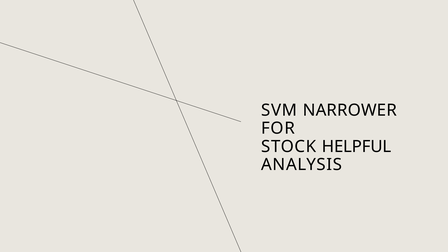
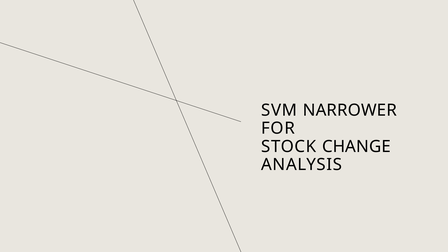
HELPFUL: HELPFUL -> CHANGE (356, 146)
